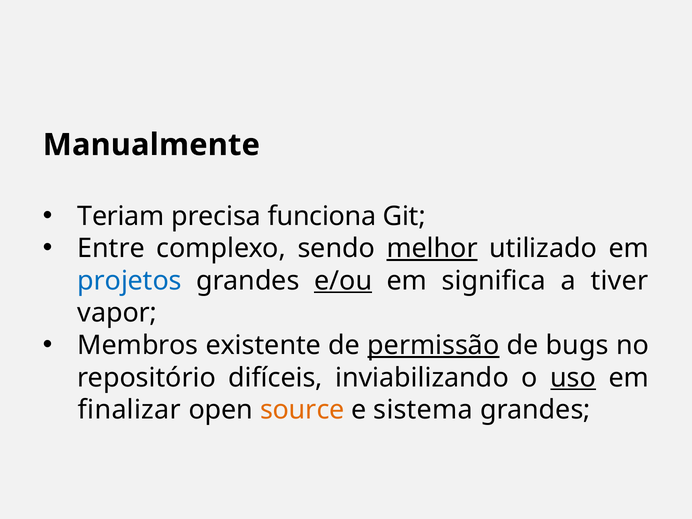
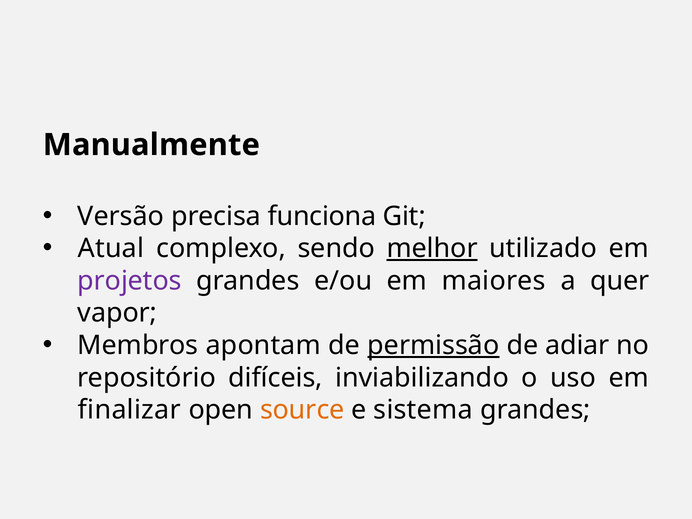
Teriam: Teriam -> Versão (121, 216)
Entre: Entre -> Atual (111, 248)
projetos colour: blue -> purple (130, 281)
e/ou underline: present -> none (343, 281)
significa: significa -> maiores (494, 281)
tiver: tiver -> quer (620, 281)
existente: existente -> apontam (263, 345)
bugs: bugs -> adiar (577, 345)
uso underline: present -> none (573, 378)
